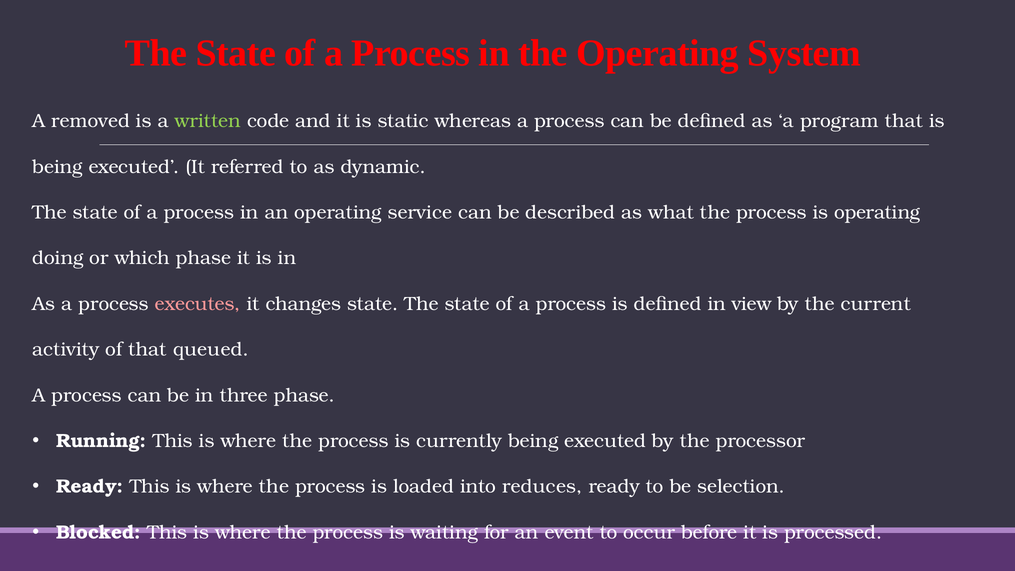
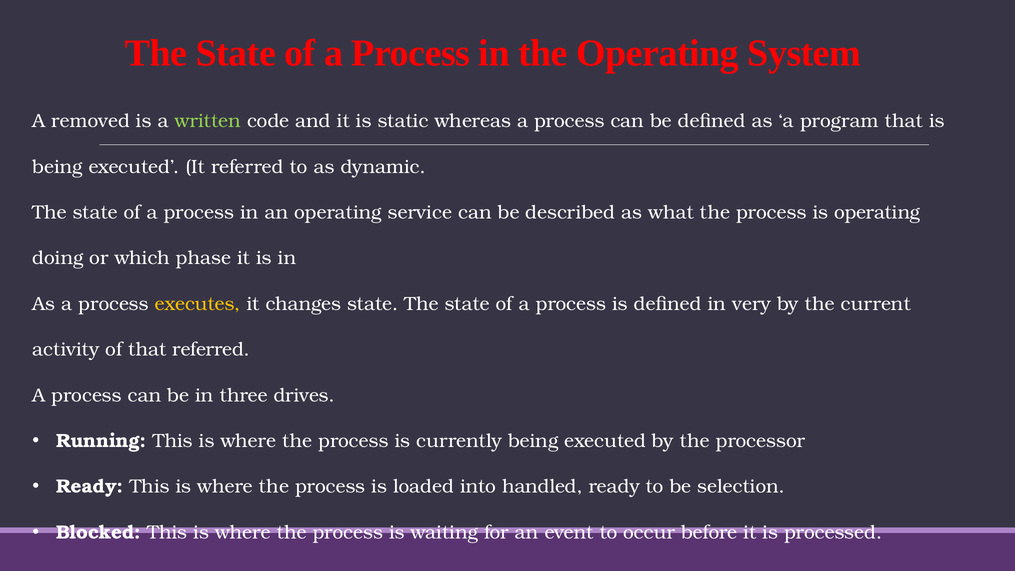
executes colour: pink -> yellow (198, 304)
view: view -> very (751, 304)
that queued: queued -> referred (211, 350)
three phase: phase -> drives (304, 395)
reduces: reduces -> handled (542, 487)
